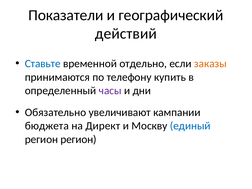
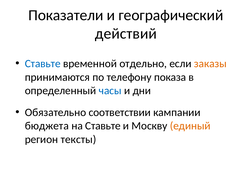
купить: купить -> показа (170, 77)
часы colour: purple -> blue (110, 91)
увеличивают: увеличивают -> соответствии (120, 112)
на Директ: Директ -> Ставьте (103, 126)
единый colour: blue -> orange (190, 126)
регион регион: регион -> тексты (78, 139)
